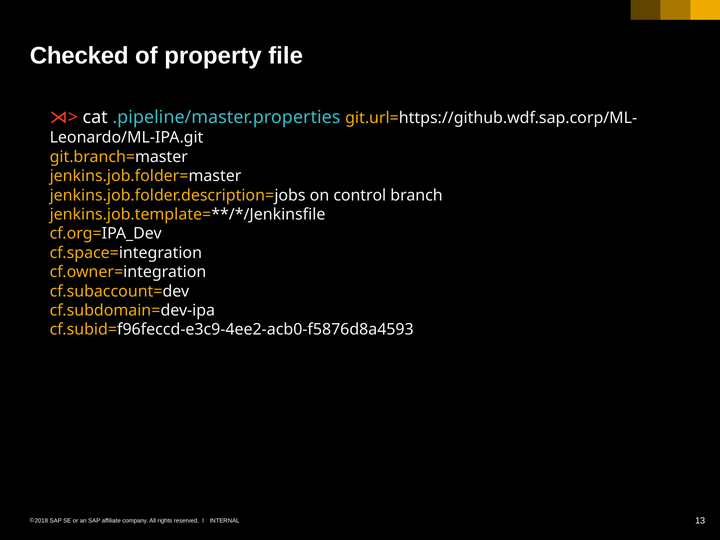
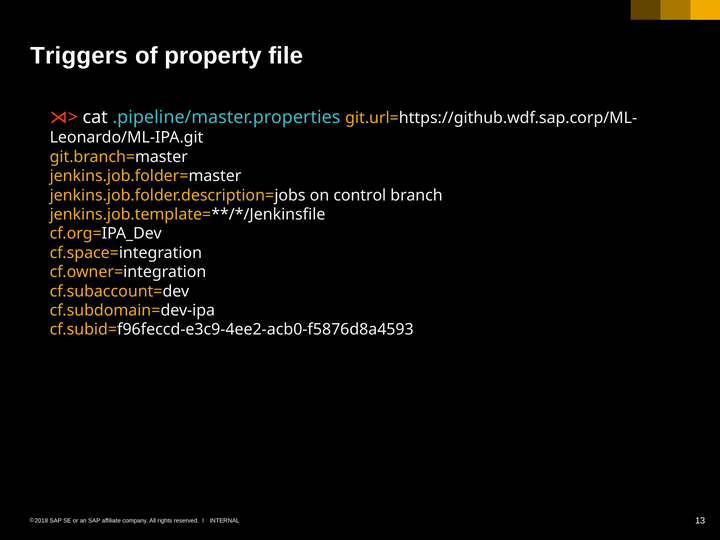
Checked: Checked -> Triggers (79, 56)
